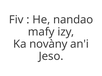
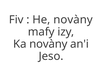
He nandao: nandao -> novàny (73, 20)
